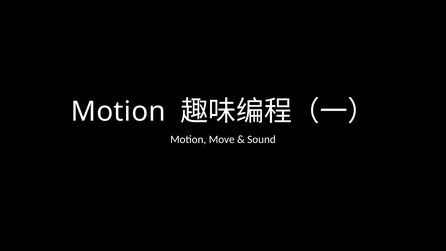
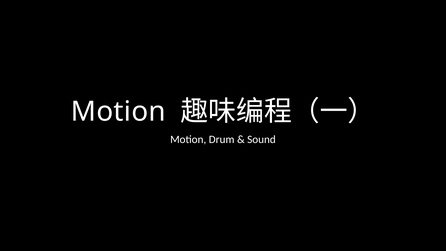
Move: Move -> Drum (222, 139)
